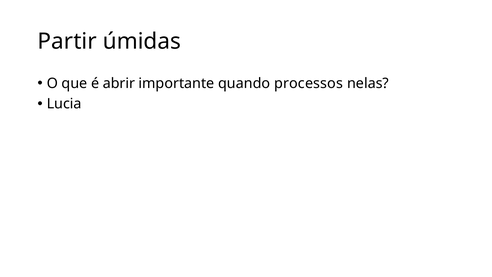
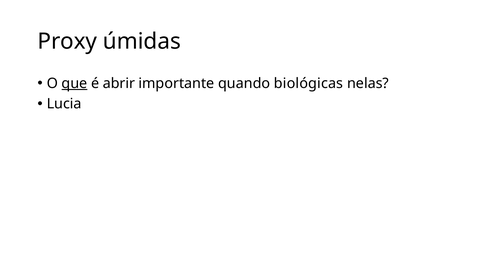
Partir: Partir -> Proxy (67, 41)
que underline: none -> present (74, 83)
processos: processos -> biológicas (309, 83)
